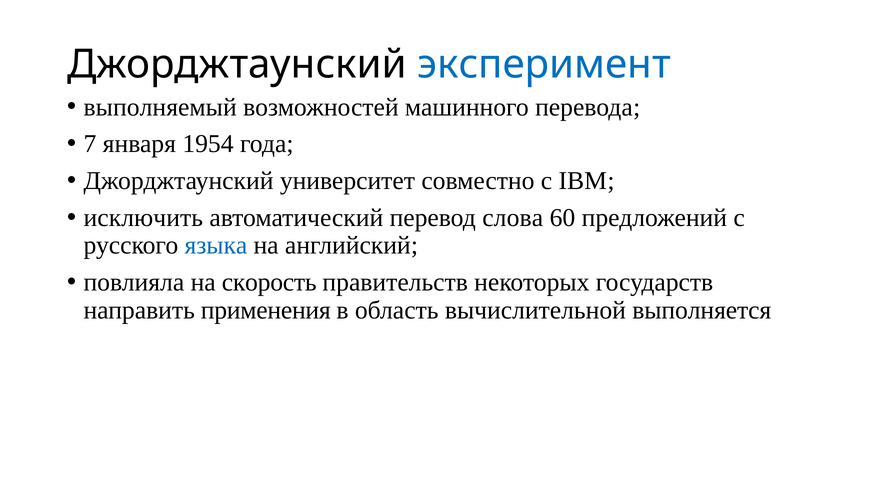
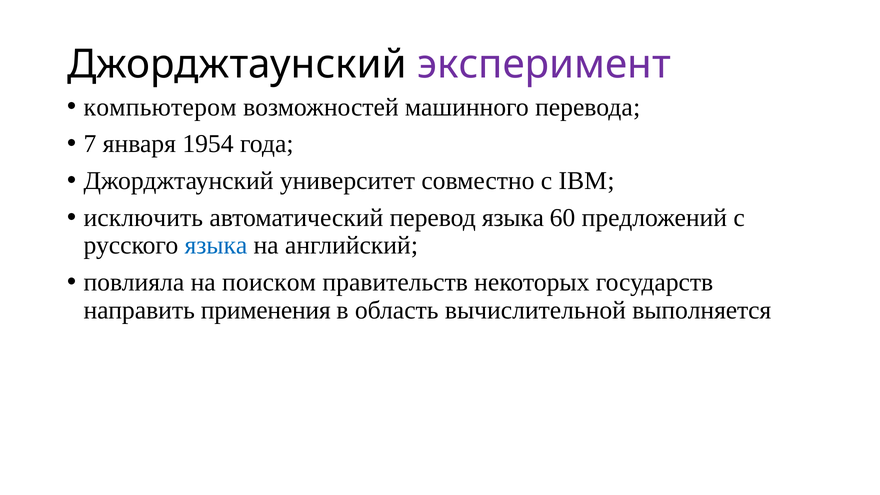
эксперимент colour: blue -> purple (544, 64)
выполняемый: выполняемый -> компьютером (160, 107)
перевод слова: слова -> языка (513, 218)
скорость: скорость -> поиском (269, 282)
